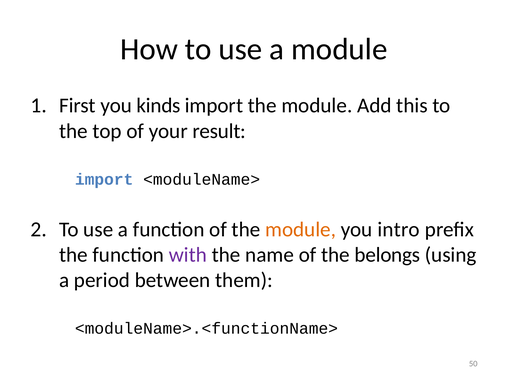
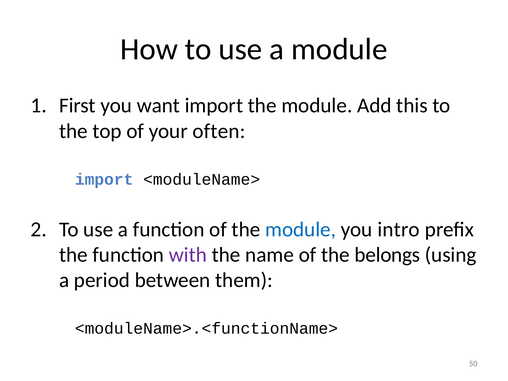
kinds: kinds -> want (158, 106)
result: result -> often (219, 131)
module colour: orange -> blue (301, 229)
